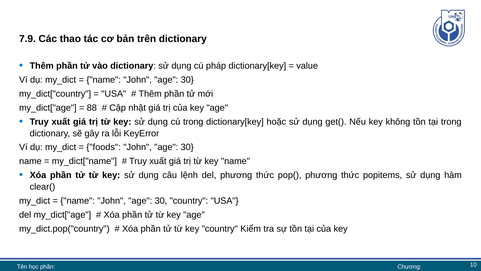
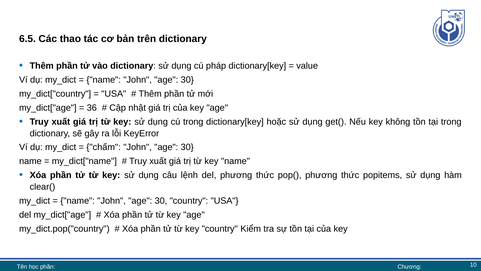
7.9: 7.9 -> 6.5 (27, 39)
88: 88 -> 36 (92, 108)
foods: foods -> chấm (104, 147)
